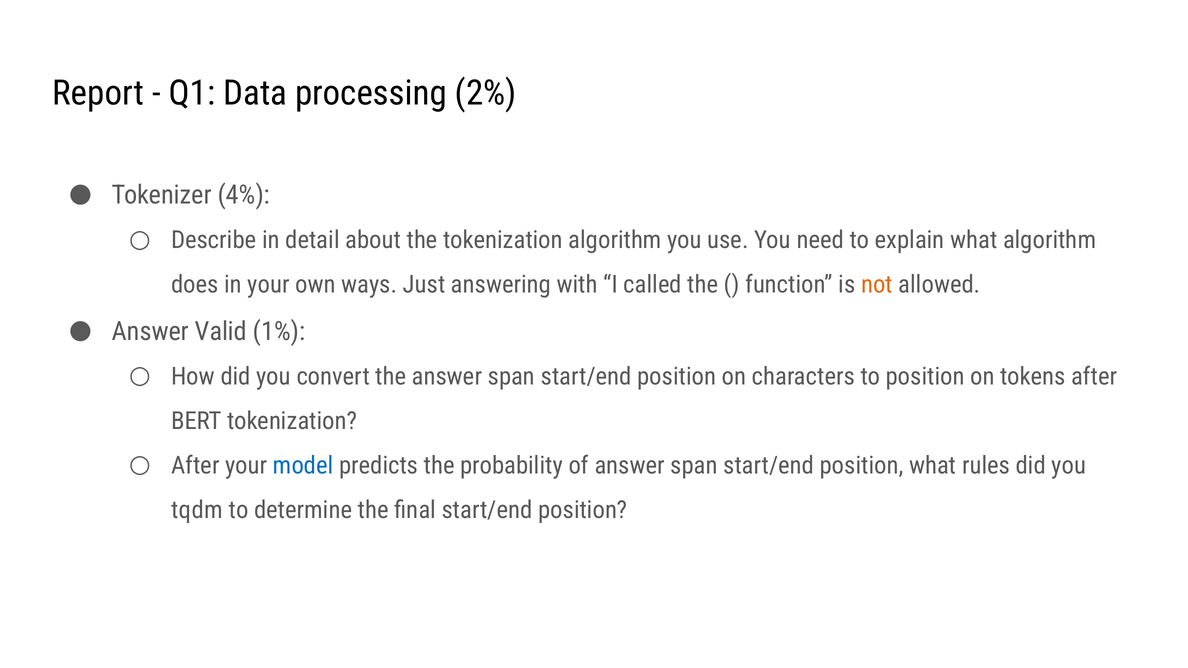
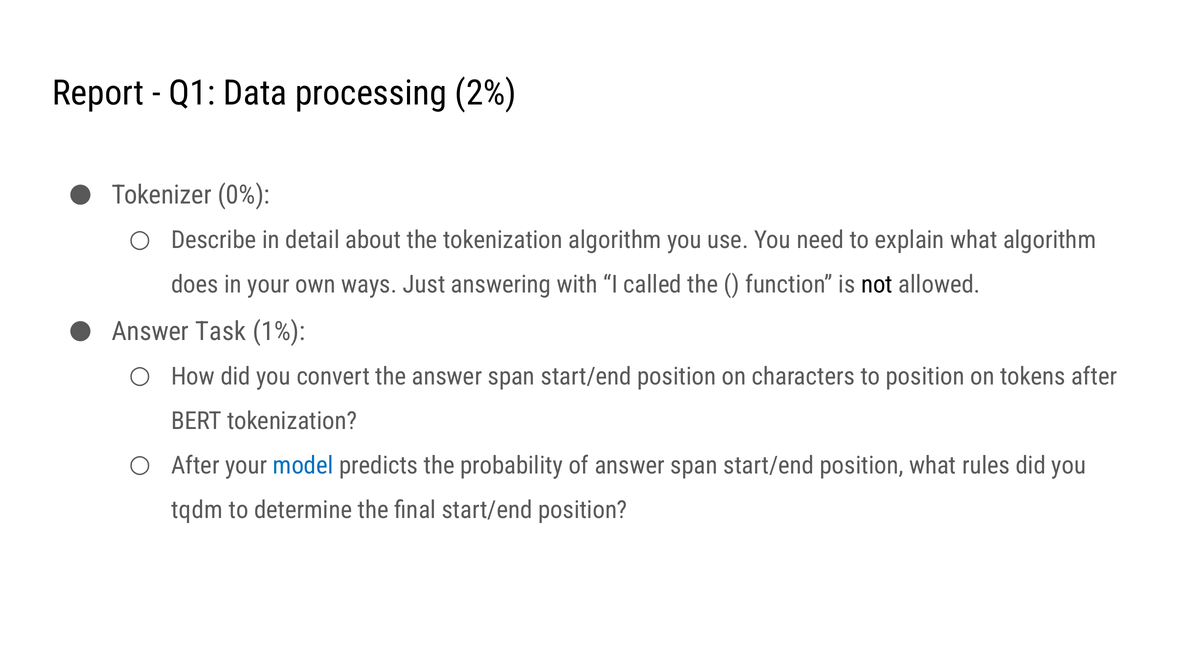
4%: 4% -> 0% (244, 195)
not colour: orange -> black (877, 285)
Valid: Valid -> Task (221, 332)
